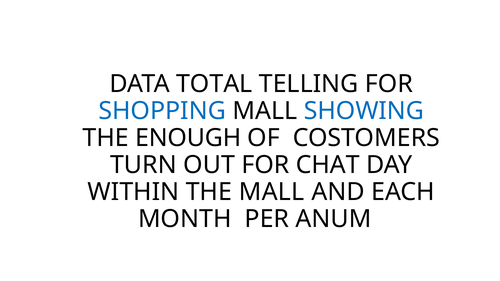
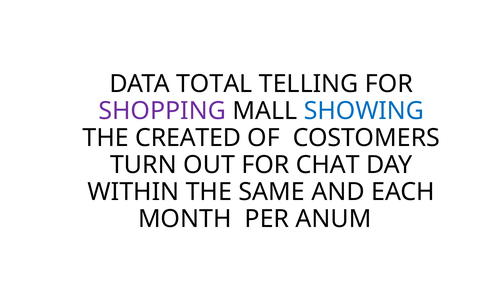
SHOPPING colour: blue -> purple (162, 111)
ENOUGH: ENOUGH -> CREATED (188, 138)
THE MALL: MALL -> SAME (272, 192)
